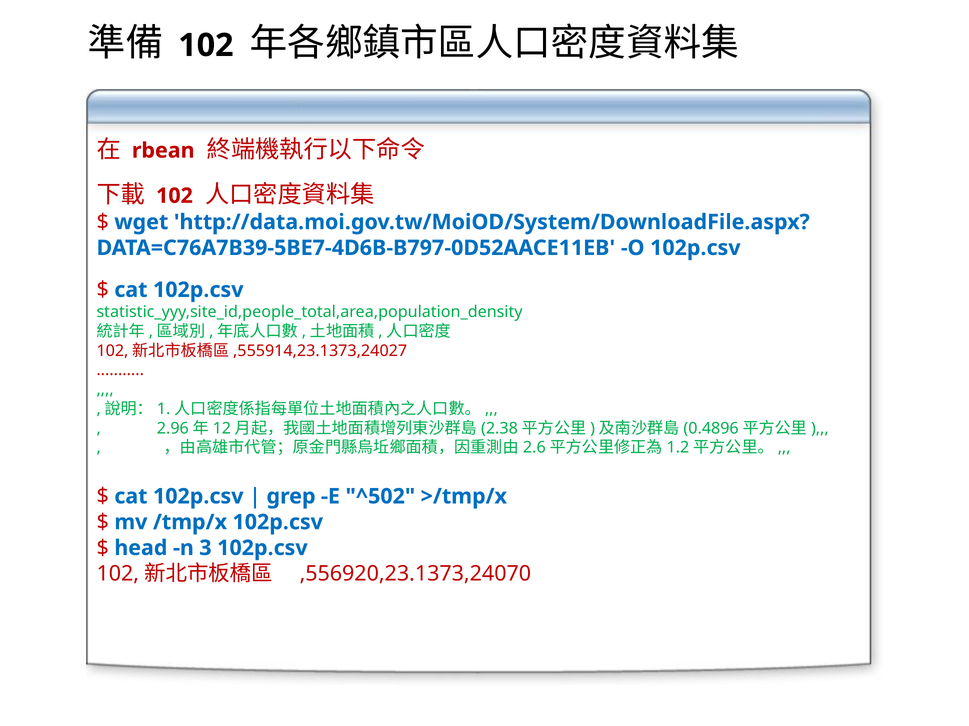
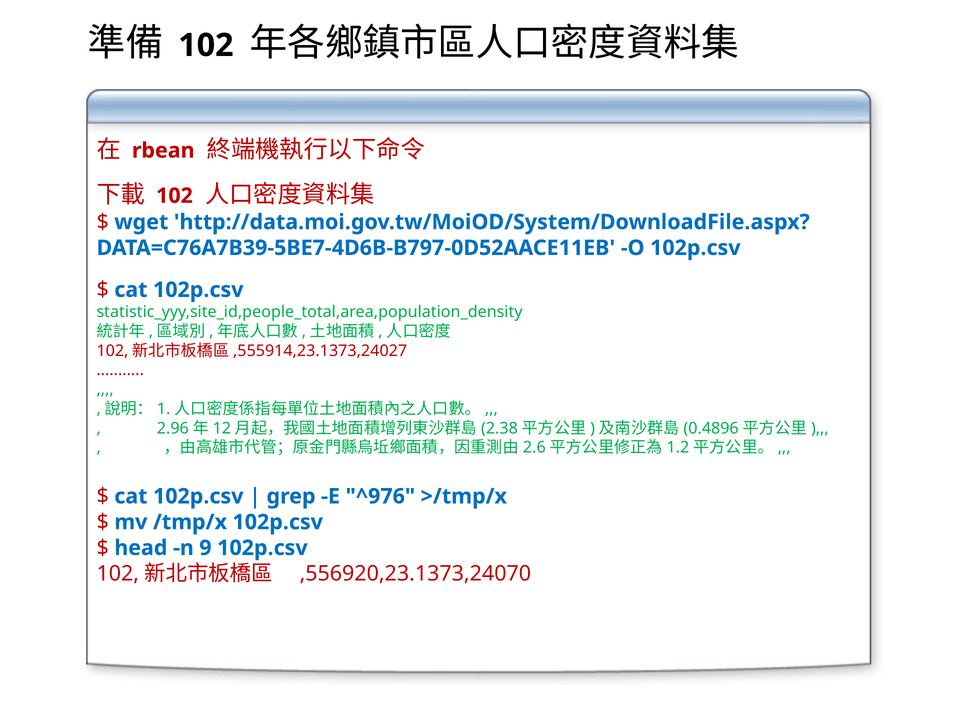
^502: ^502 -> ^976 (380, 497)
3: 3 -> 9 (205, 549)
